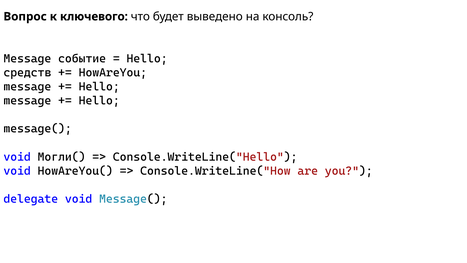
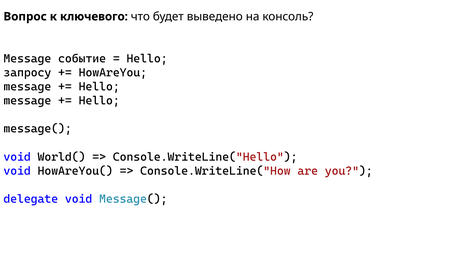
средств: средств -> запросу (27, 73)
Могли(: Могли( -> World( (62, 157)
